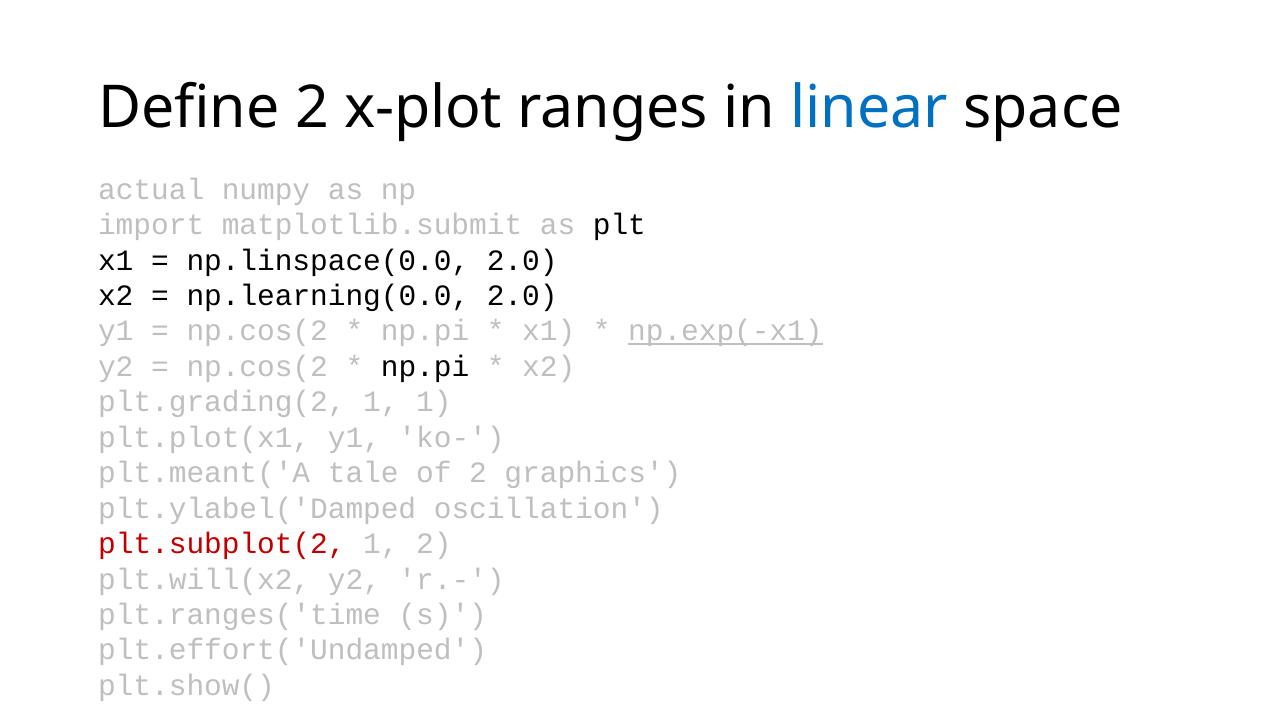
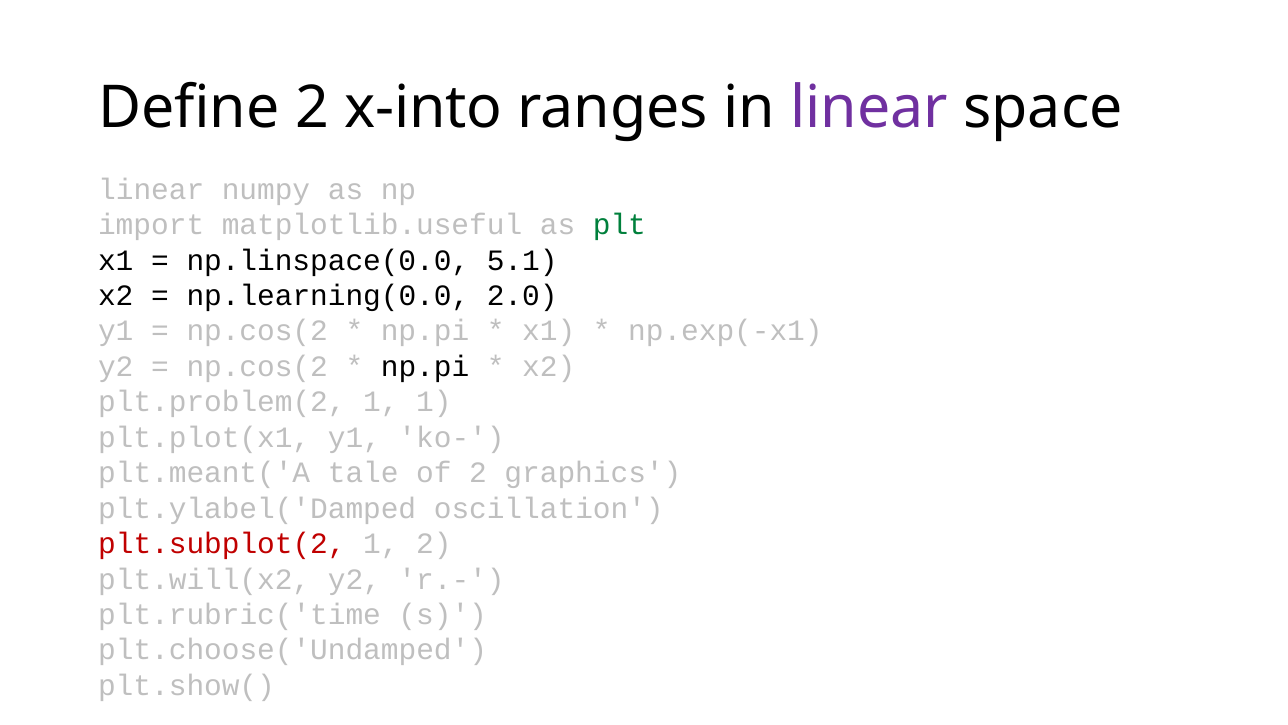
x-plot: x-plot -> x-into (423, 108)
linear colour: blue -> purple (869, 108)
actual: actual -> linear (151, 189)
matplotlib.submit: matplotlib.submit -> matplotlib.useful (372, 225)
plt colour: black -> green (619, 225)
np.linspace(0.0 2.0: 2.0 -> 5.1 (522, 260)
np.exp(-x1 underline: present -> none (725, 331)
plt.grading(2: plt.grading(2 -> plt.problem(2 (222, 402)
plt.ranges('time: plt.ranges('time -> plt.rubric('time (240, 614)
plt.effort('Undamped: plt.effort('Undamped -> plt.choose('Undamped (293, 650)
